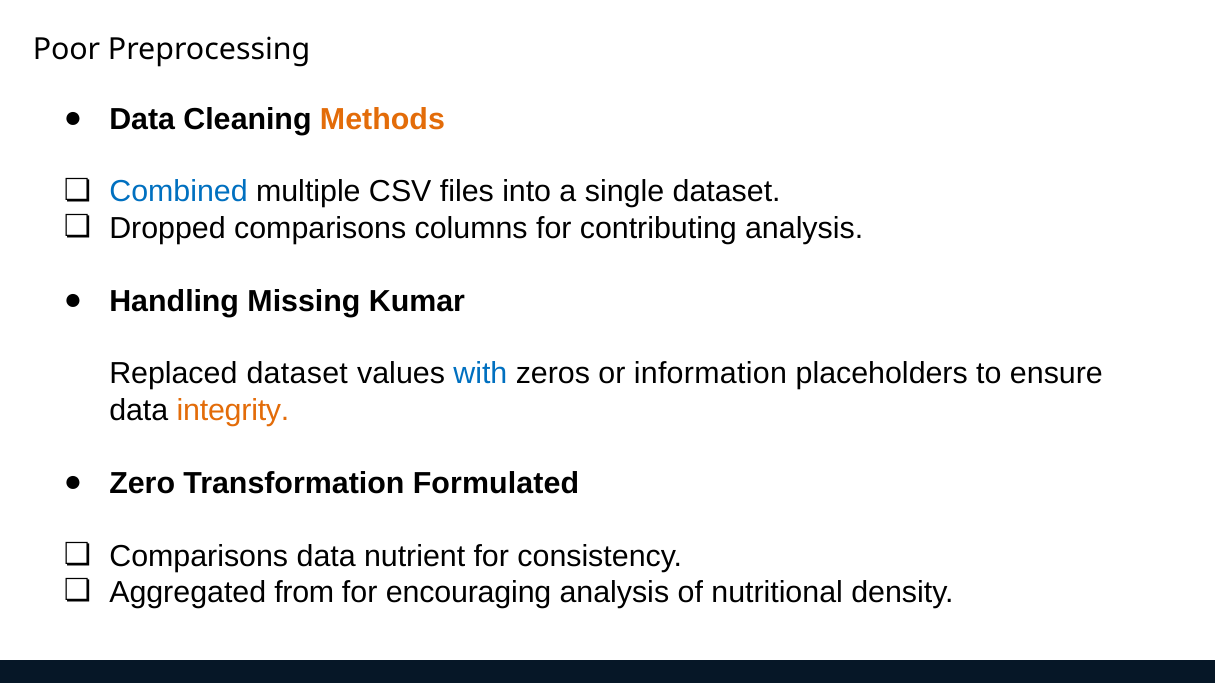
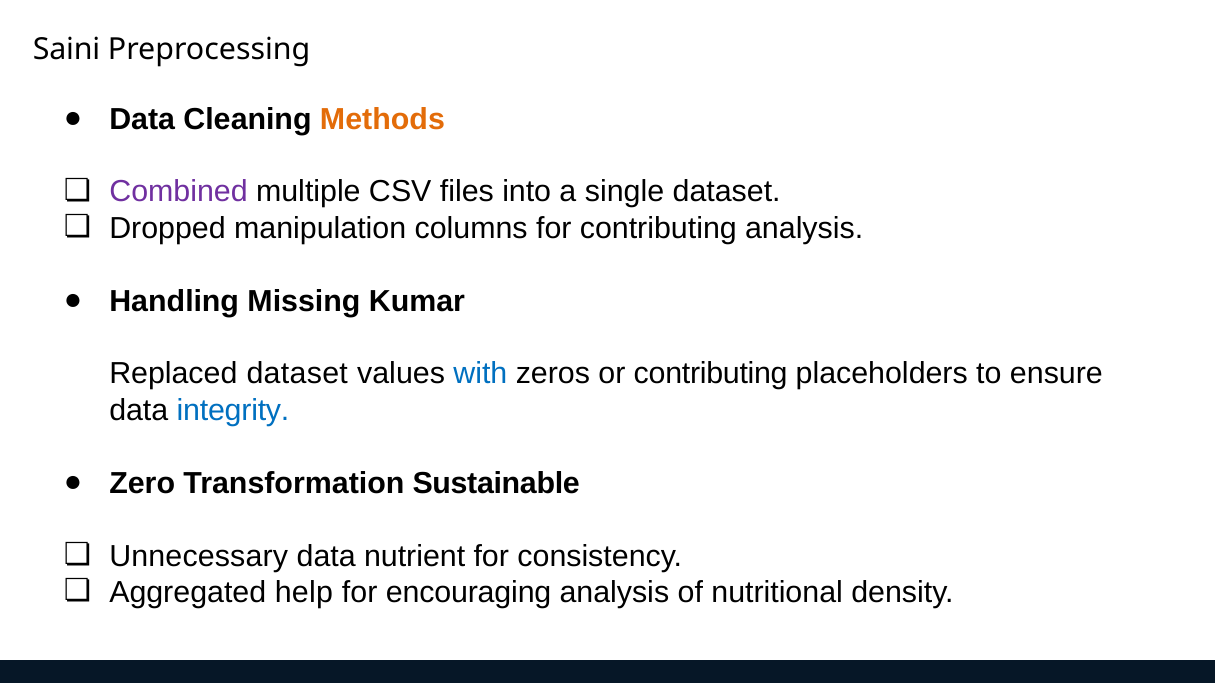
Poor: Poor -> Saini (67, 49)
Combined colour: blue -> purple (179, 192)
Dropped comparisons: comparisons -> manipulation (320, 228)
or information: information -> contributing (711, 374)
integrity colour: orange -> blue (233, 411)
Formulated: Formulated -> Sustainable (496, 484)
Comparisons: Comparisons -> Unnecessary (199, 556)
from: from -> help (304, 593)
